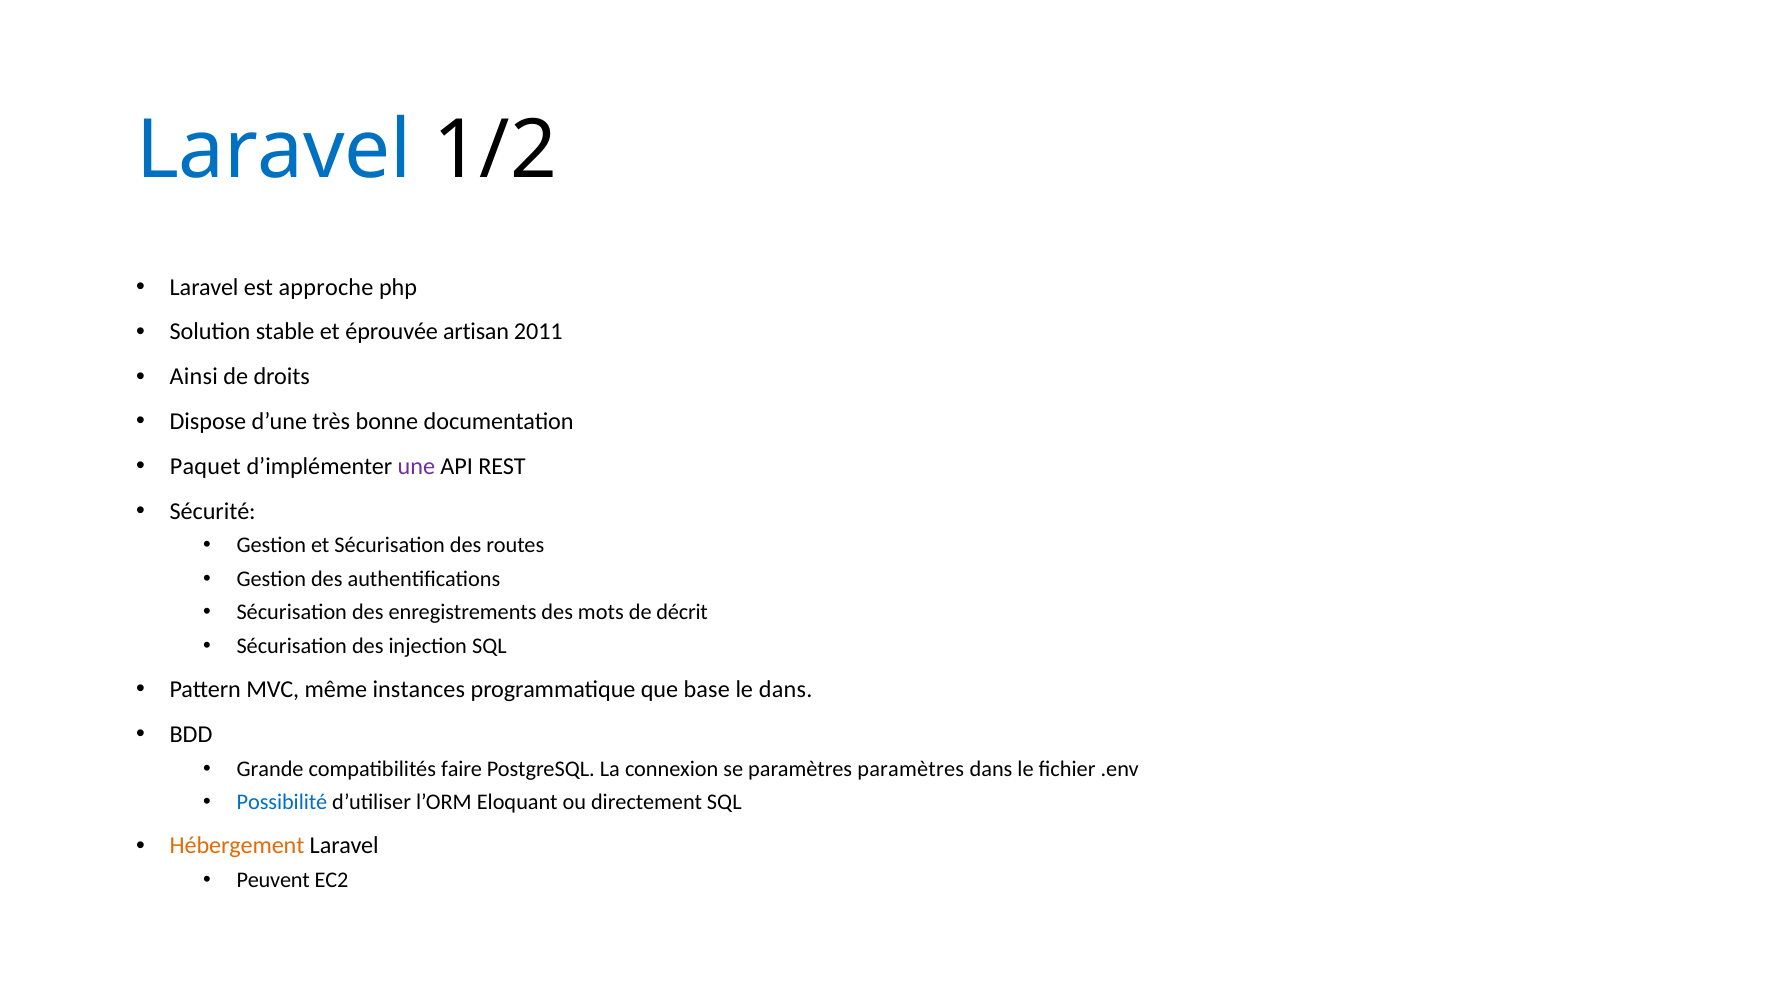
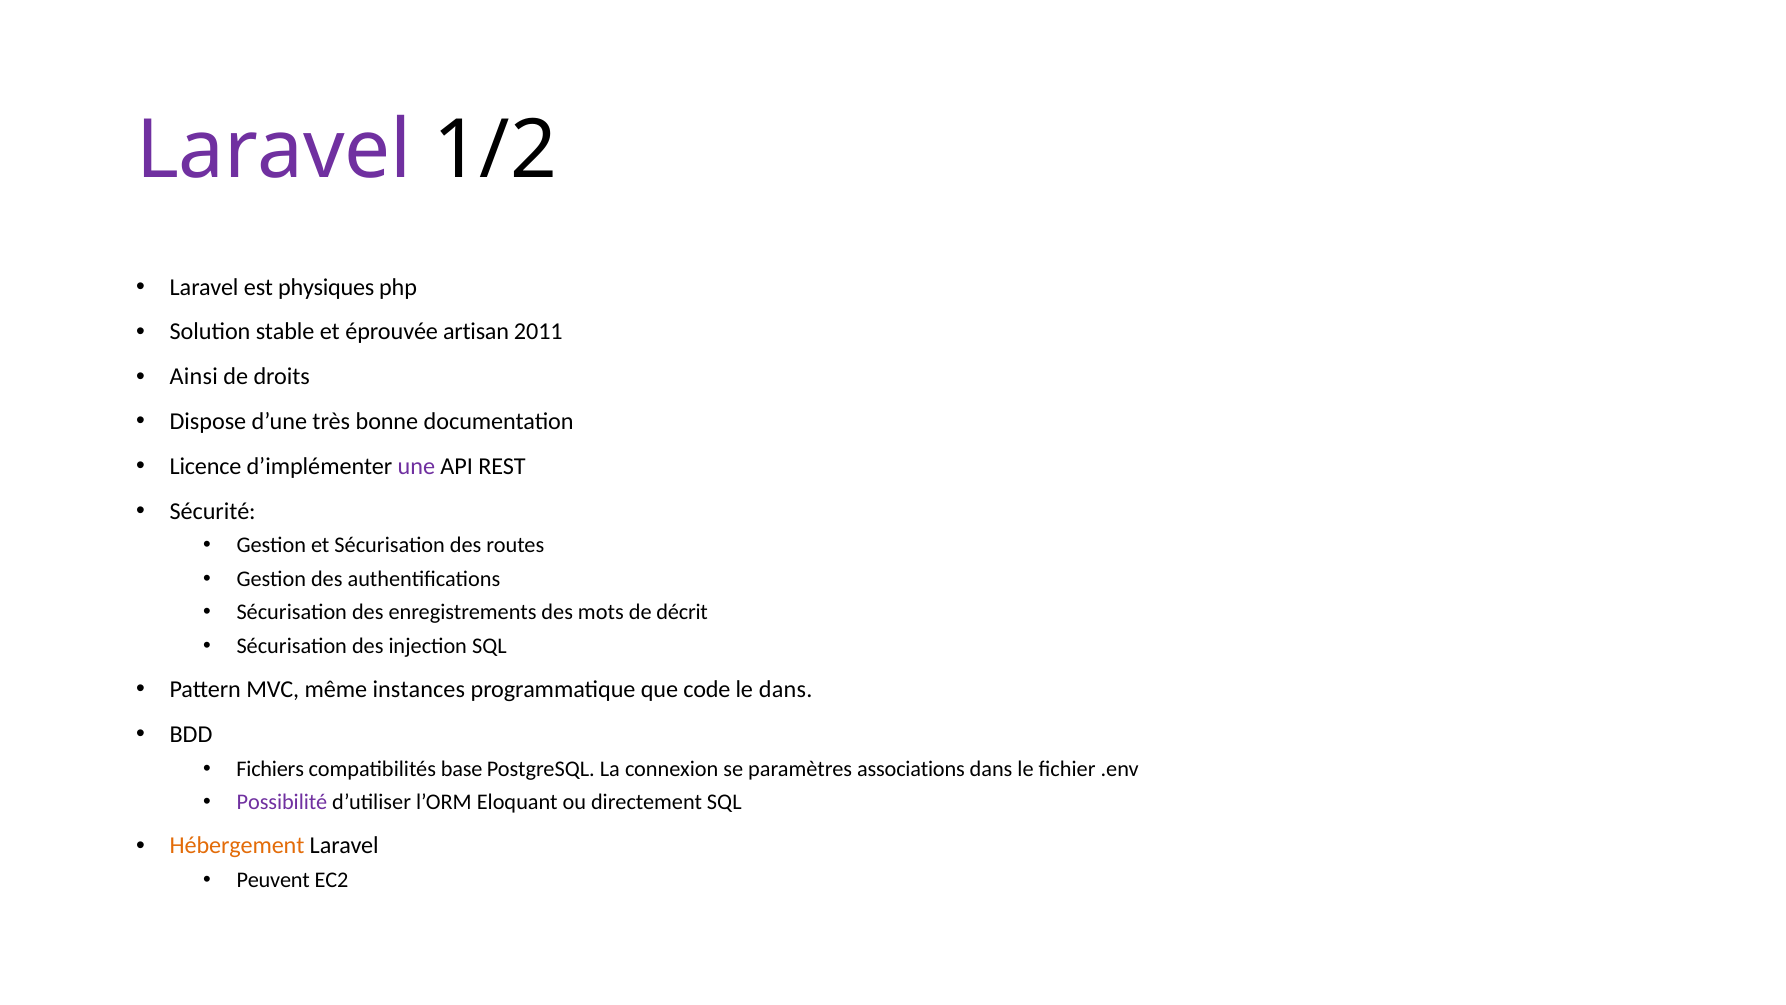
Laravel colour: blue -> purple (274, 150)
approche: approche -> physiques (326, 287)
Paquet: Paquet -> Licence (205, 466)
base: base -> code (707, 689)
Grande: Grande -> Fichiers (270, 768)
faire: faire -> base (462, 768)
paramètres paramètres: paramètres -> associations (911, 768)
Possibilité colour: blue -> purple (282, 802)
